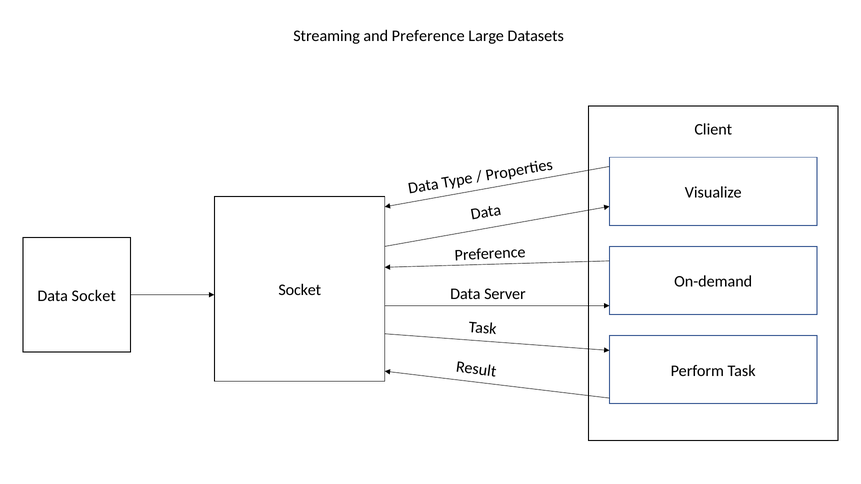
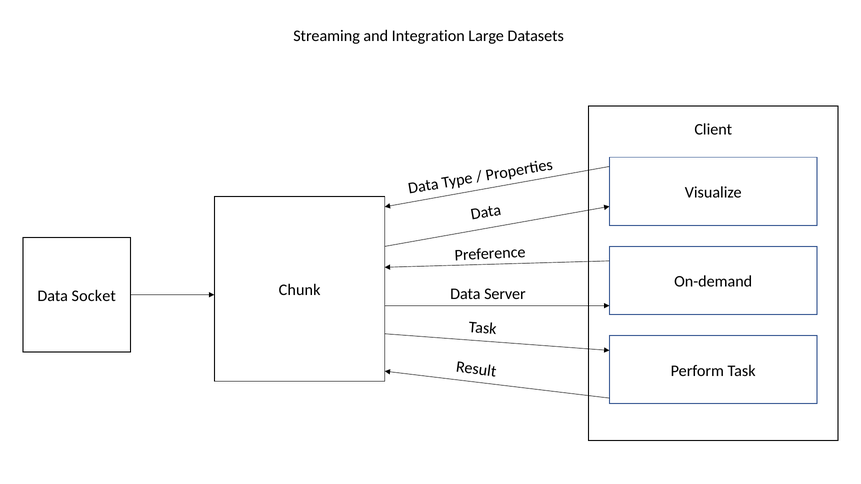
and Preference: Preference -> Integration (428, 36)
Socket: Socket -> Chunk (300, 290)
